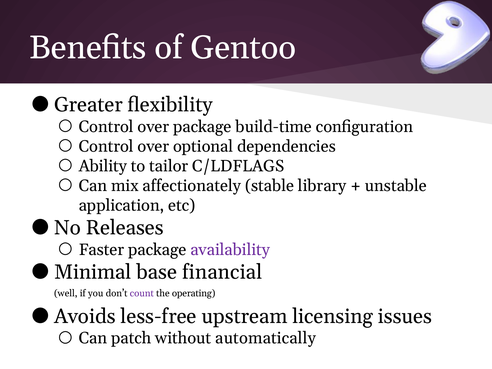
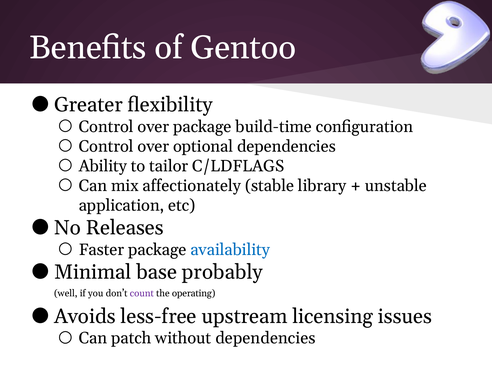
availability colour: purple -> blue (230, 250)
financial: financial -> probably (222, 272)
without automatically: automatically -> dependencies (266, 338)
